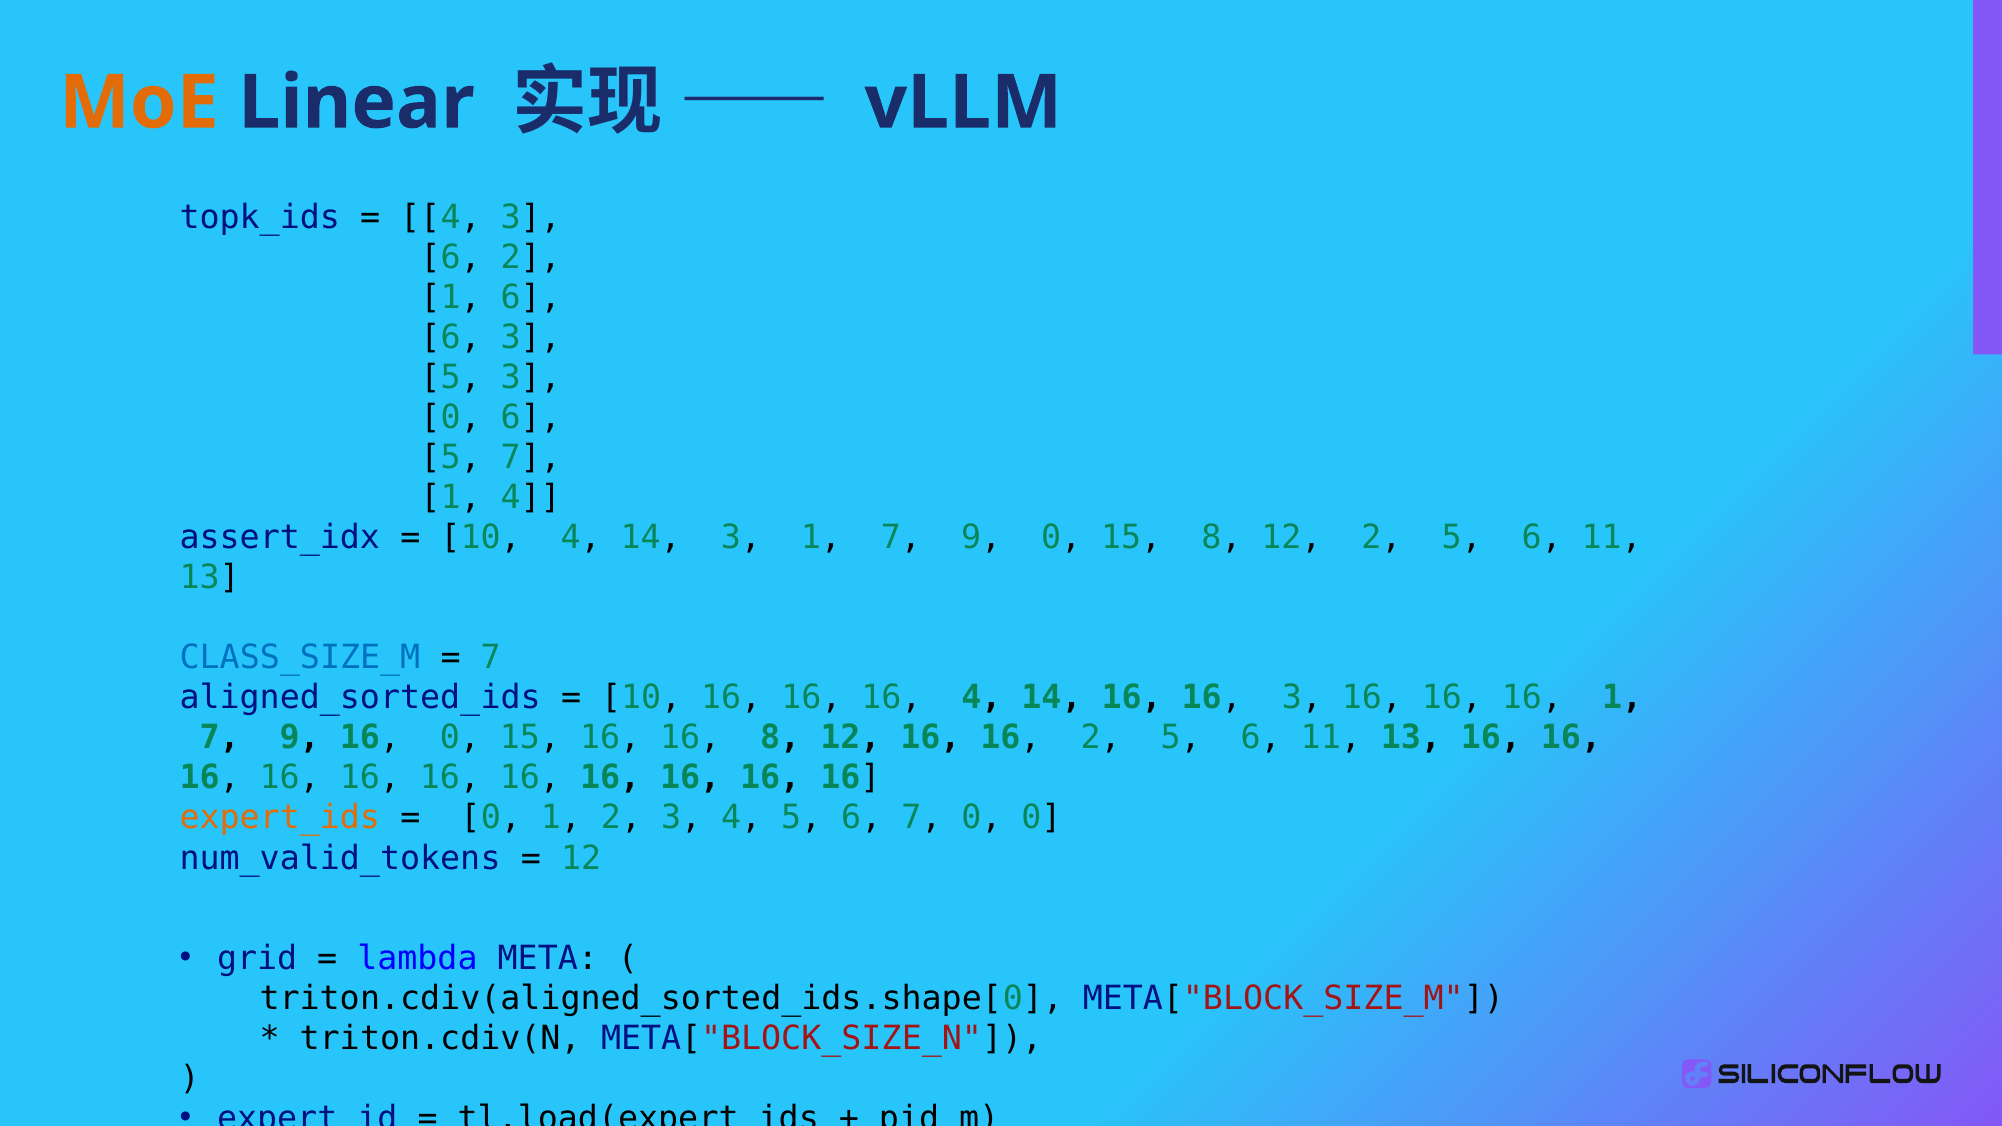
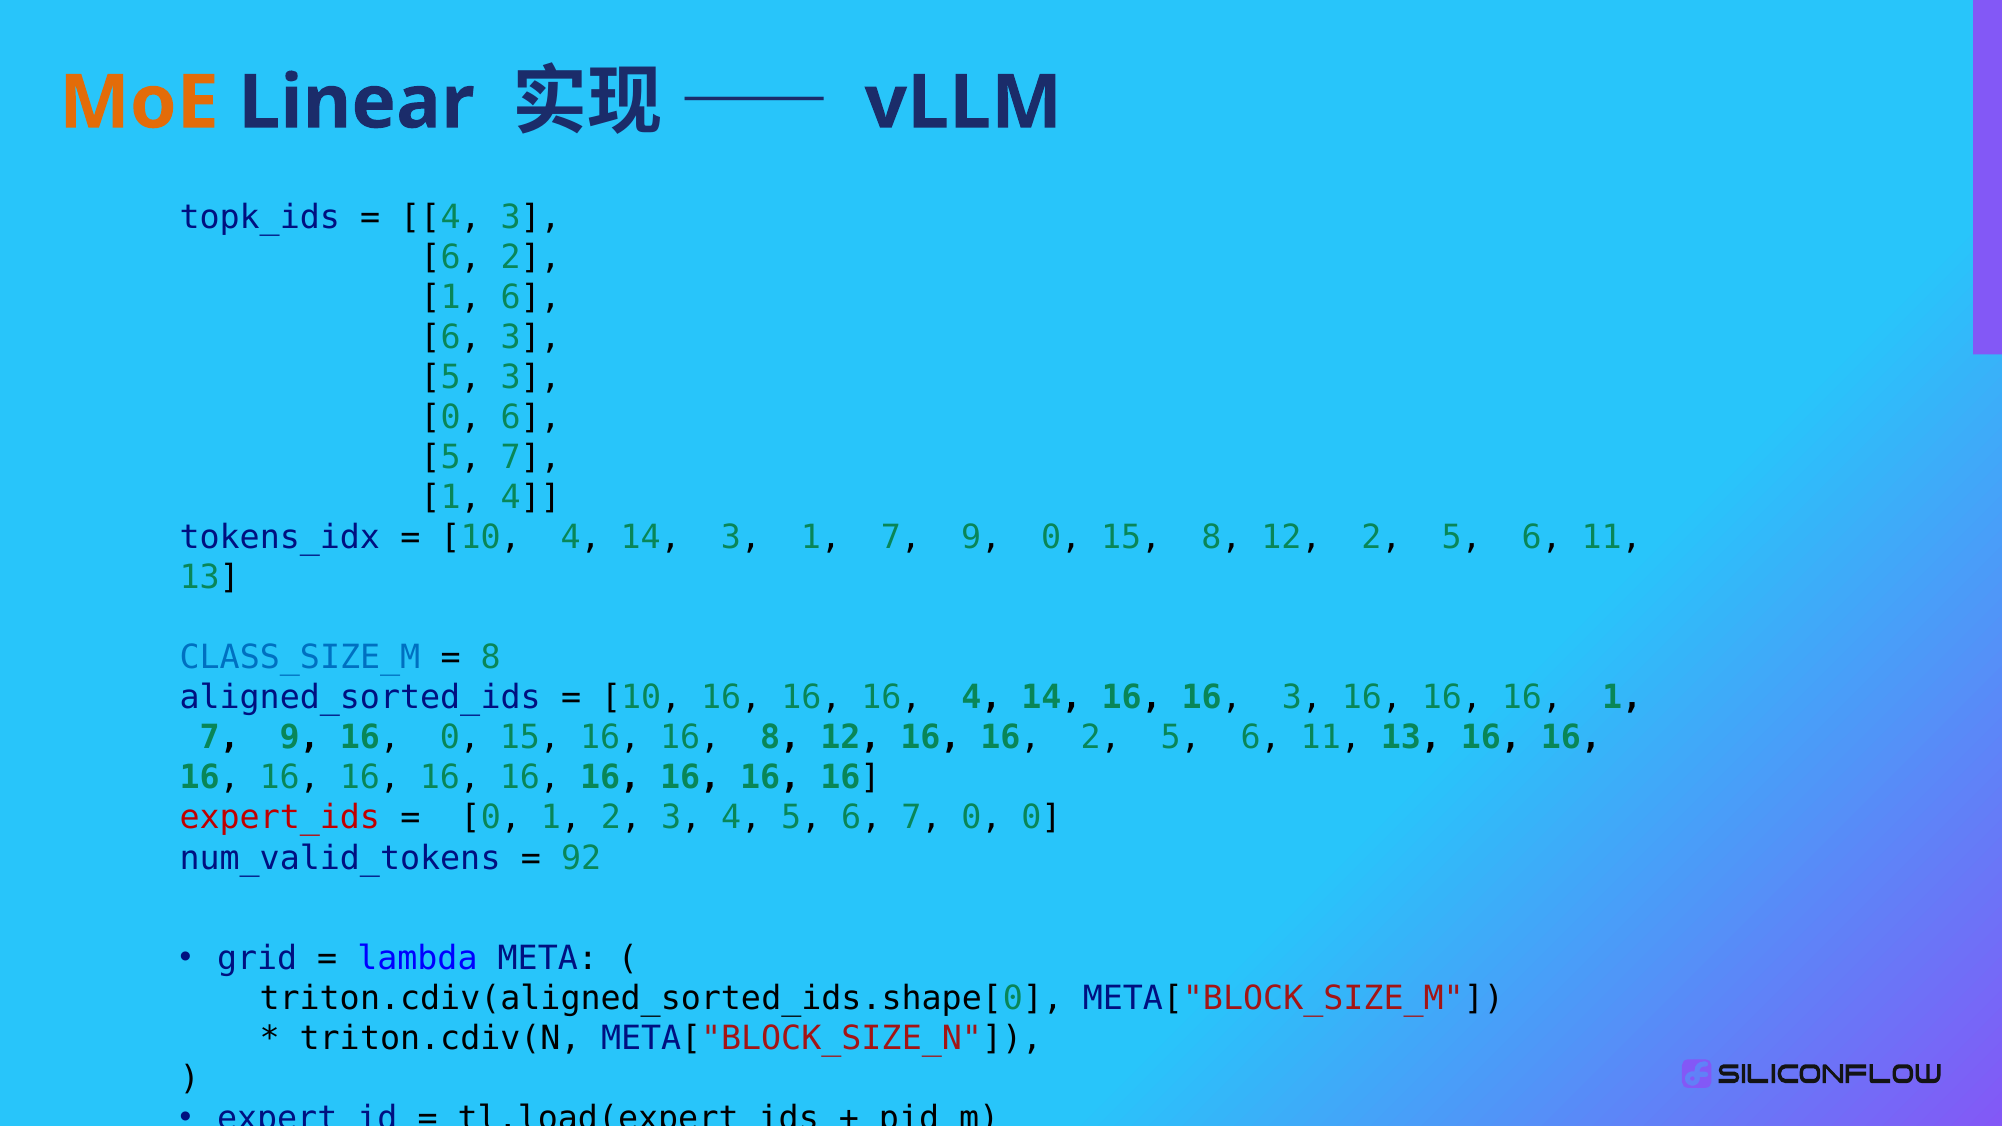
assert_idx: assert_idx -> tokens_idx (280, 538)
7: 7 -> 8 (491, 658)
expert_ids colour: orange -> red (280, 818)
12: 12 -> 92 (581, 858)
